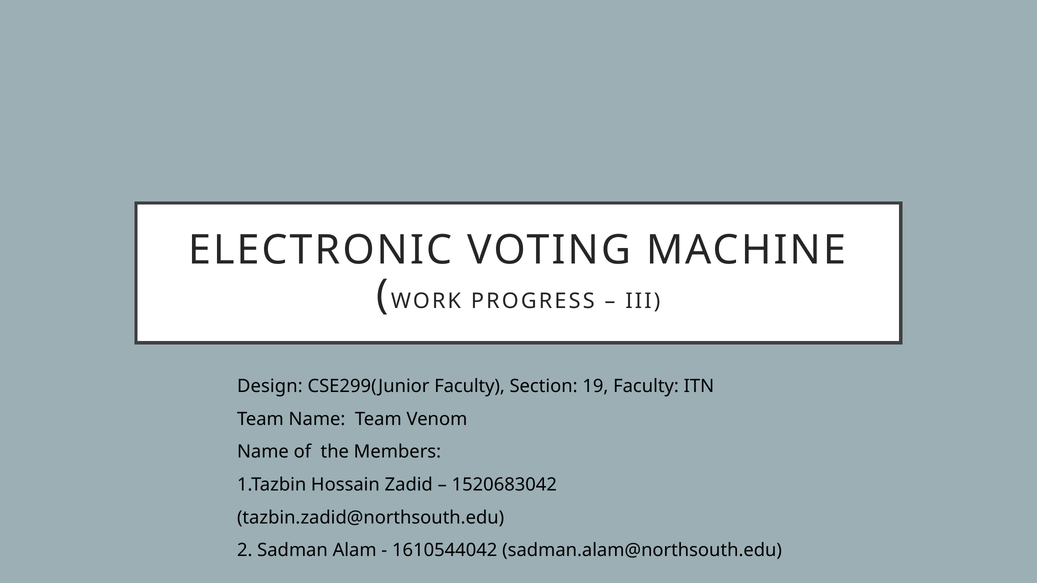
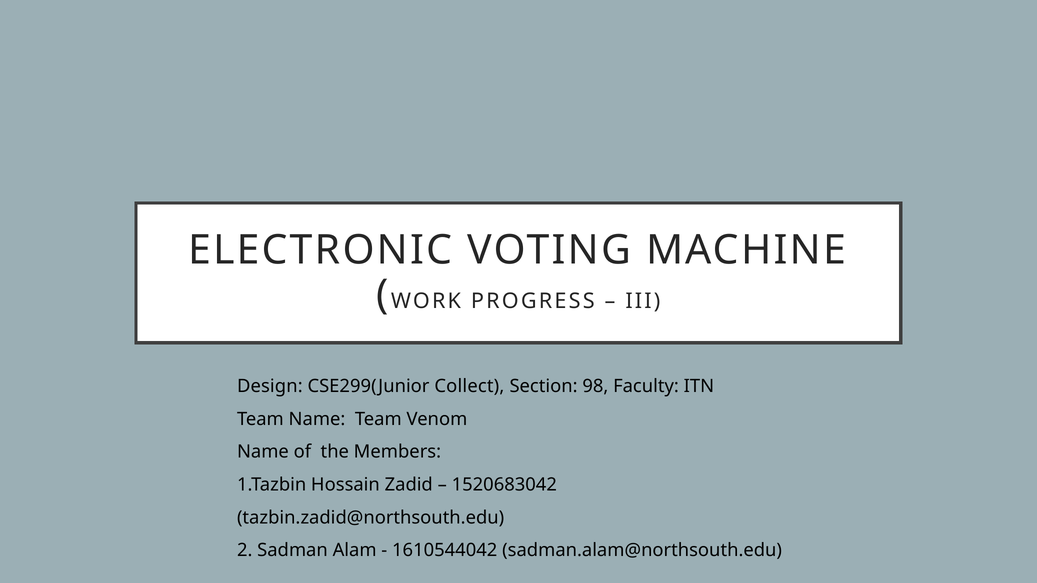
CSE299(Junior Faculty: Faculty -> Collect (469, 386)
19: 19 -> 98 (595, 386)
